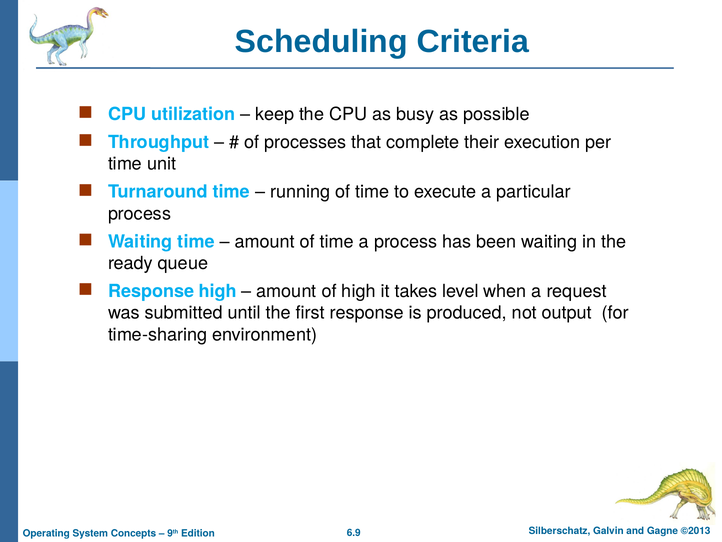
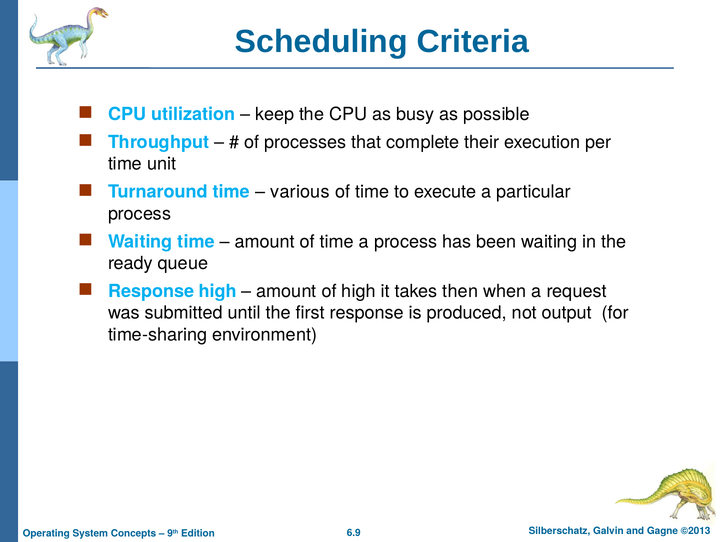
running: running -> various (300, 192)
level: level -> then (460, 291)
